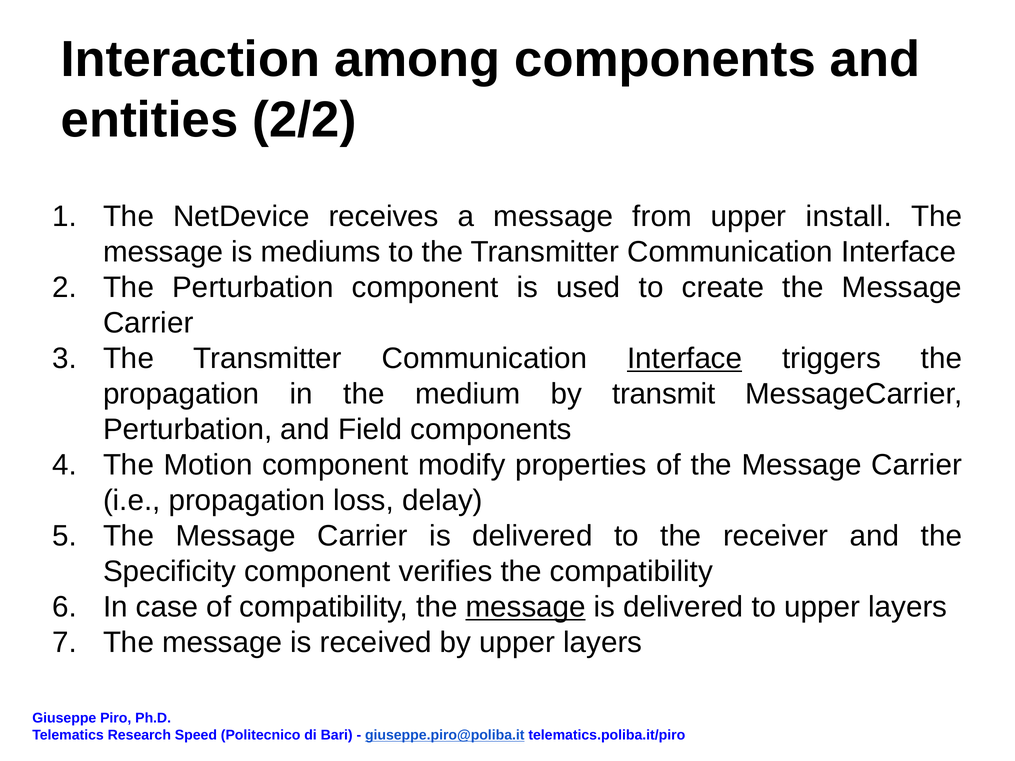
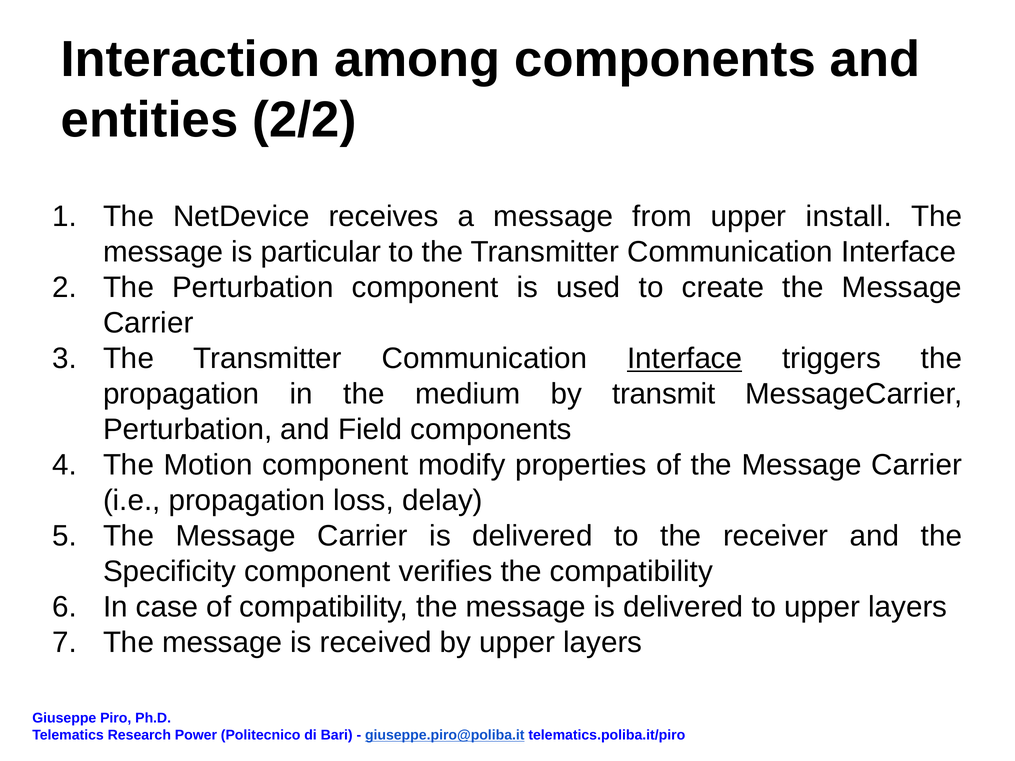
mediums: mediums -> particular (321, 252)
message underline: present -> none (526, 607)
Speed: Speed -> Power (196, 735)
